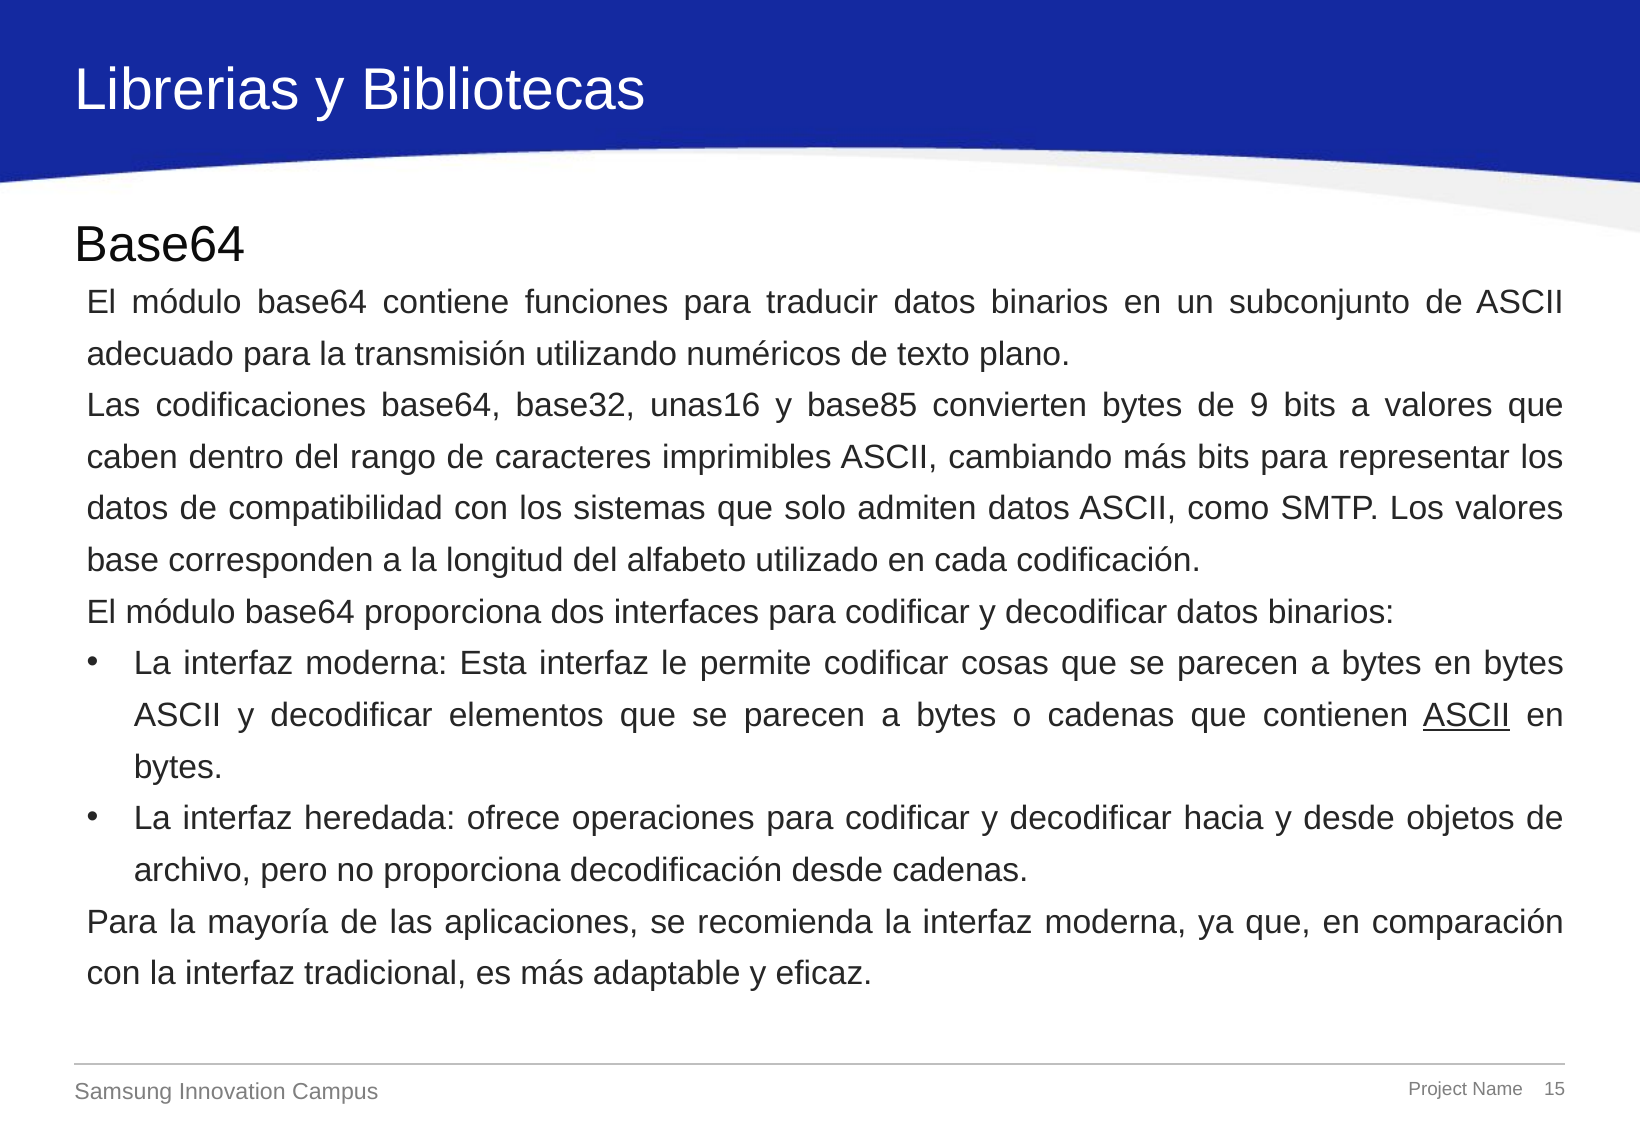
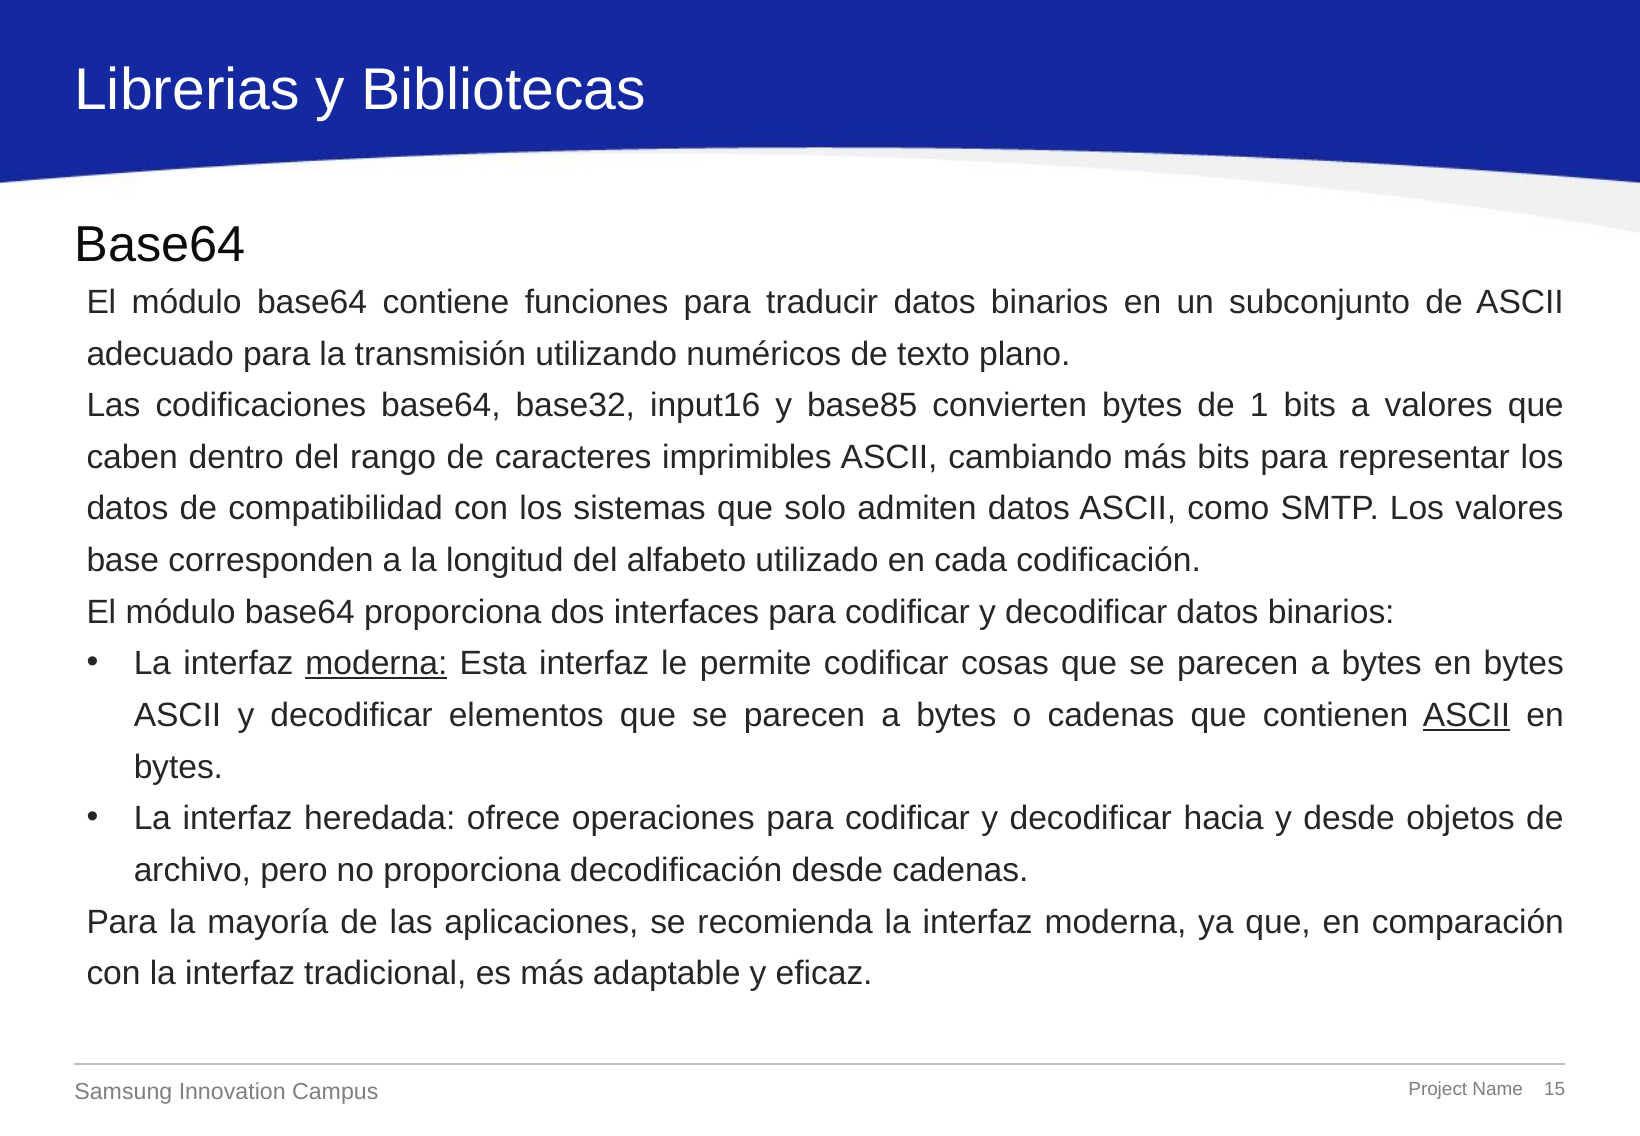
unas16: unas16 -> input16 (705, 406)
9: 9 -> 1 (1259, 406)
moderna underline: none -> present (376, 664)
